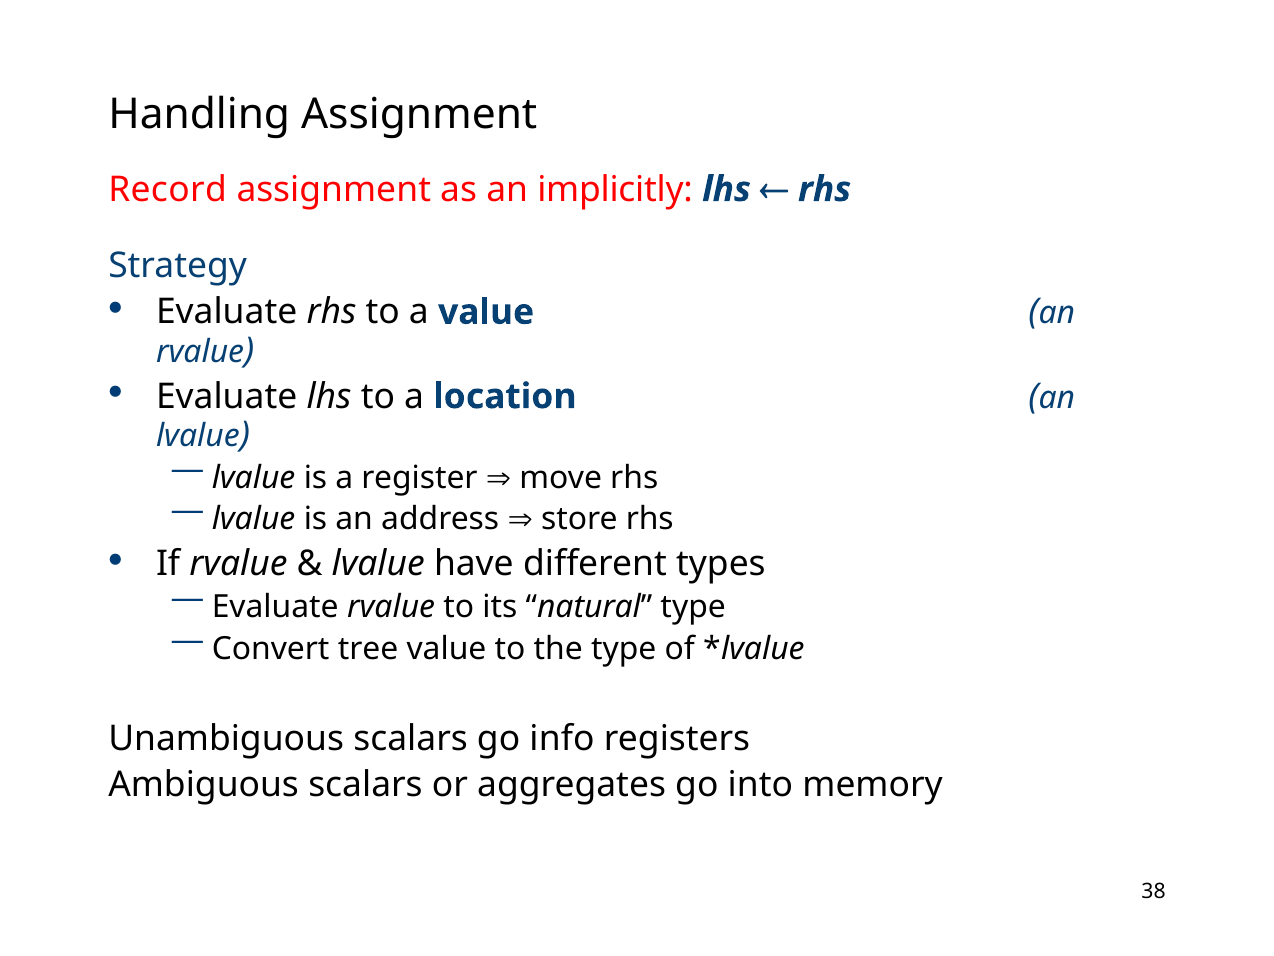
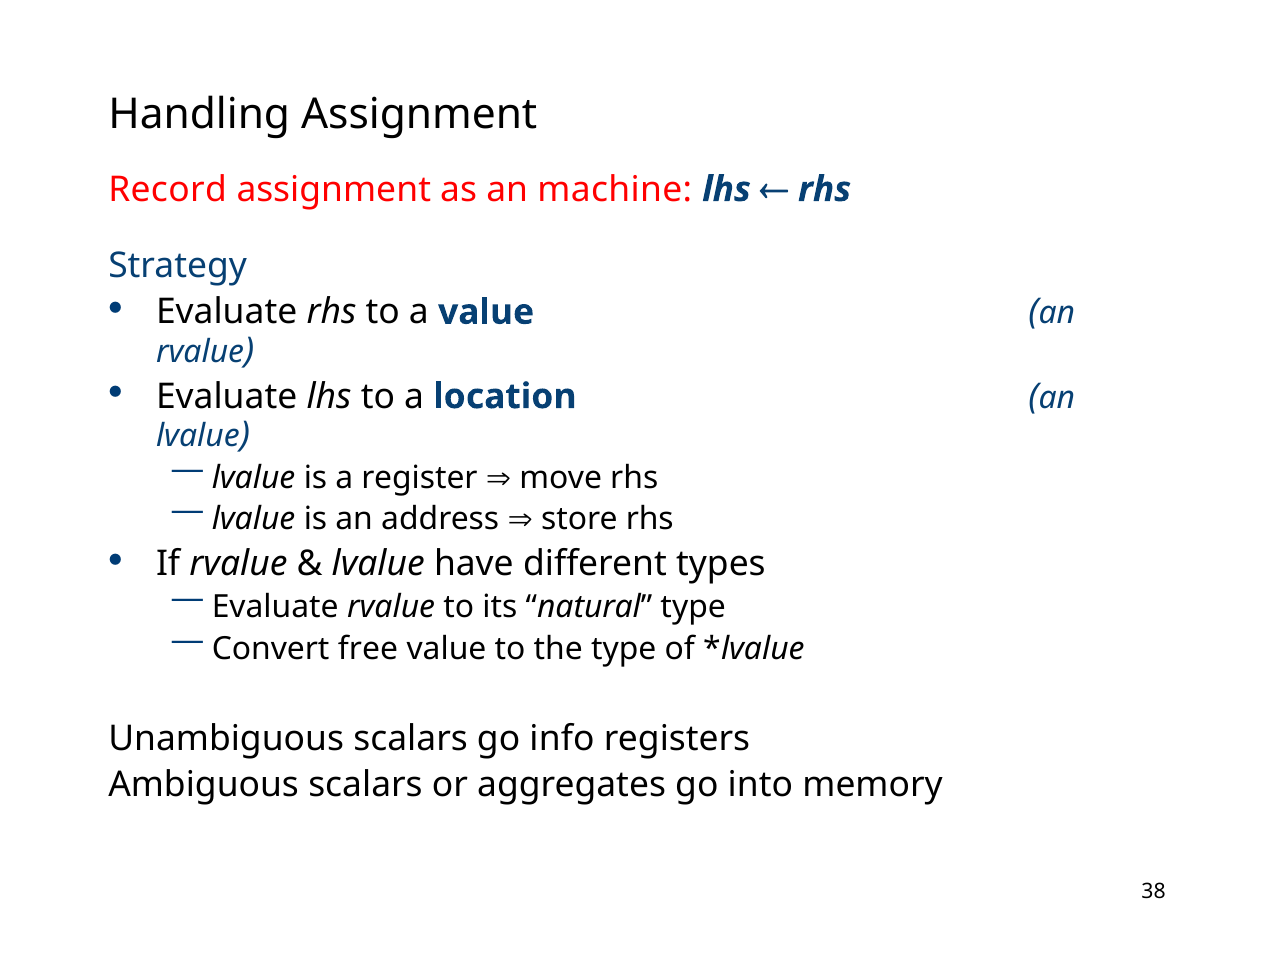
implicitly: implicitly -> machine (615, 189)
tree: tree -> free (368, 648)
